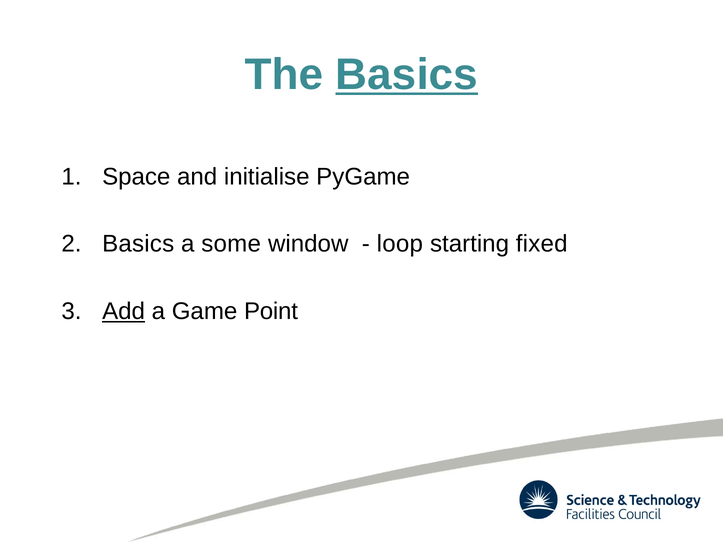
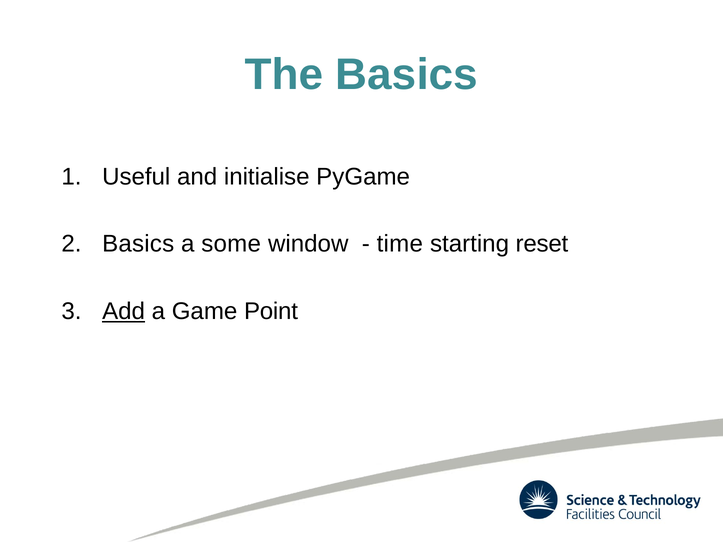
Basics underline: present -> none (407, 75)
Space: Space -> Useful (136, 177)
loop: loop -> time (400, 244)
fixed: fixed -> reset (542, 244)
